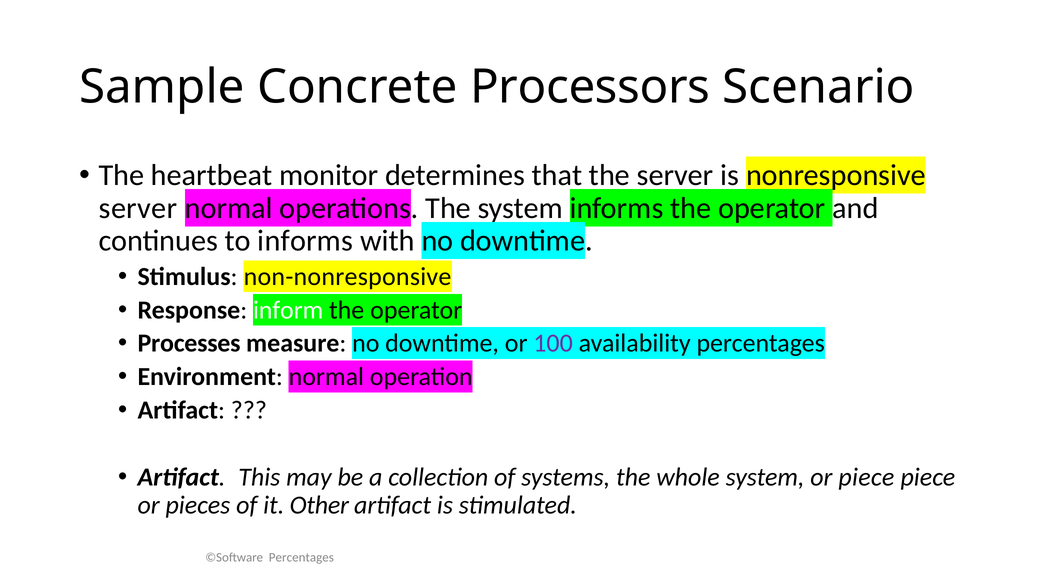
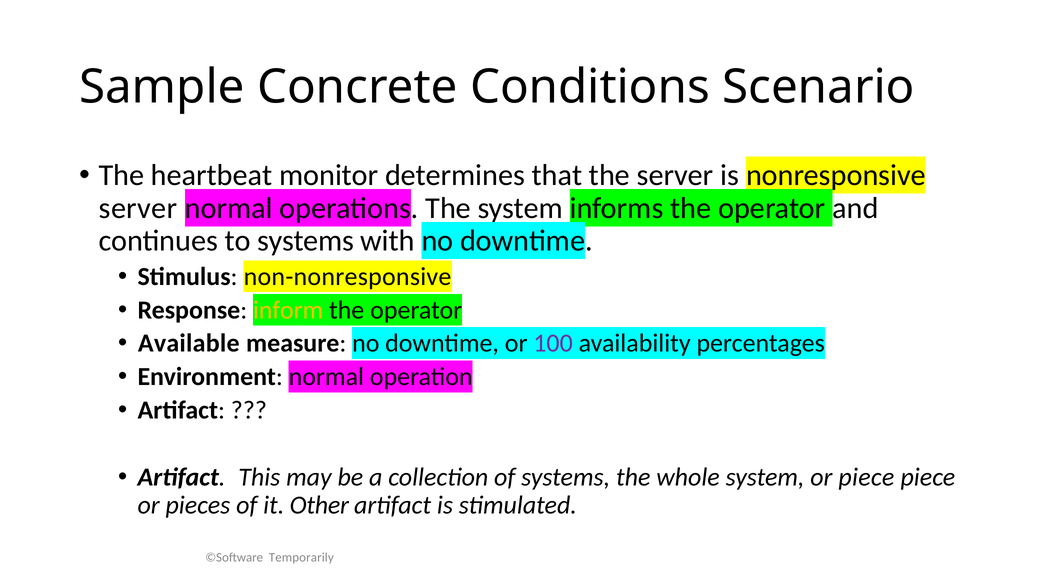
Processors: Processors -> Conditions (590, 87)
to informs: informs -> systems (306, 241)
inform colour: white -> yellow (288, 310)
Processes: Processes -> Available (189, 343)
©Software Percentages: Percentages -> Temporarily (301, 558)
